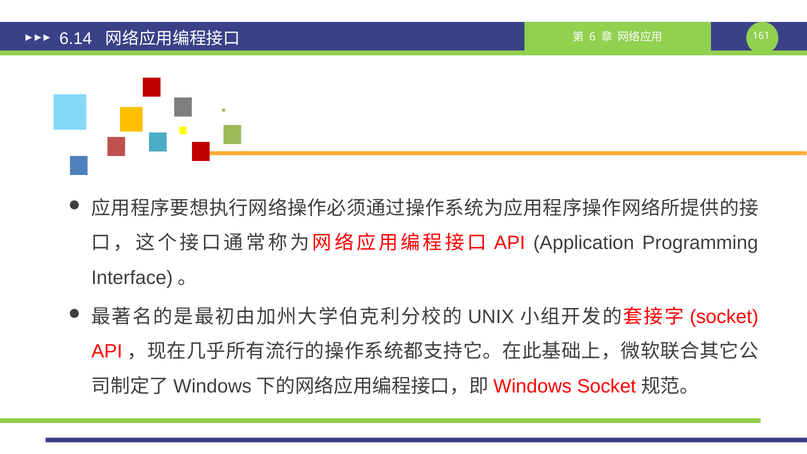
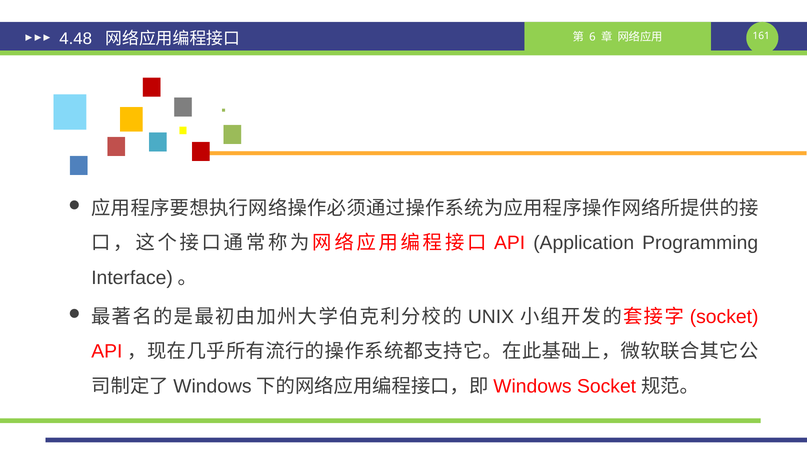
6.14: 6.14 -> 4.48 (76, 39)
